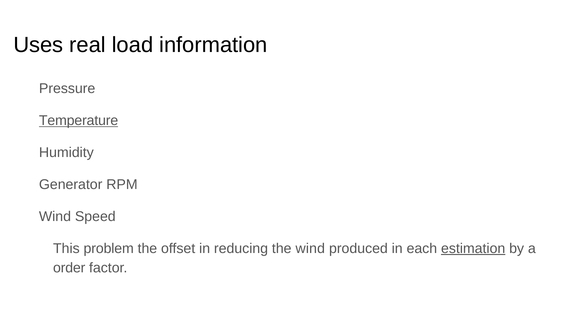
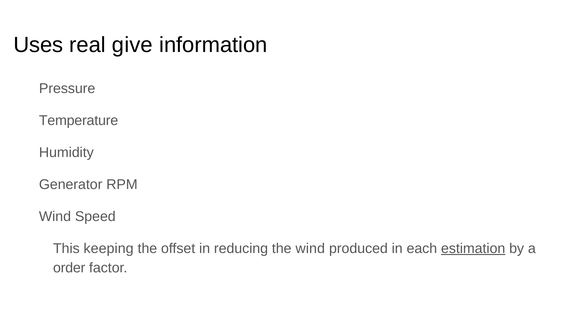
load: load -> give (132, 45)
Temperature underline: present -> none (79, 121)
problem: problem -> keeping (109, 249)
